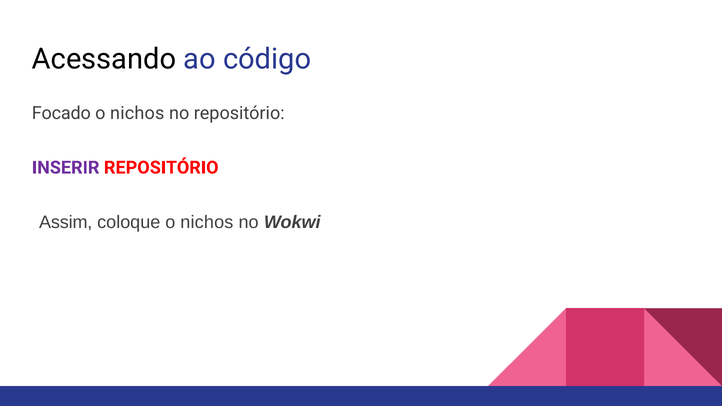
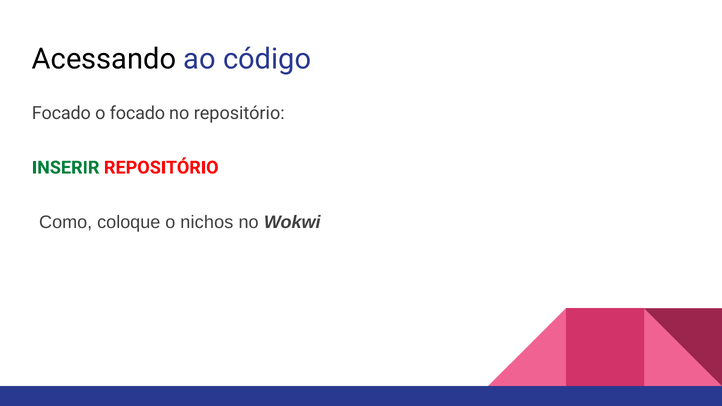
nichos: nichos -> focado (137, 114)
INSERIR colour: purple -> green (66, 168)
Assim: Assim -> Como (66, 222)
